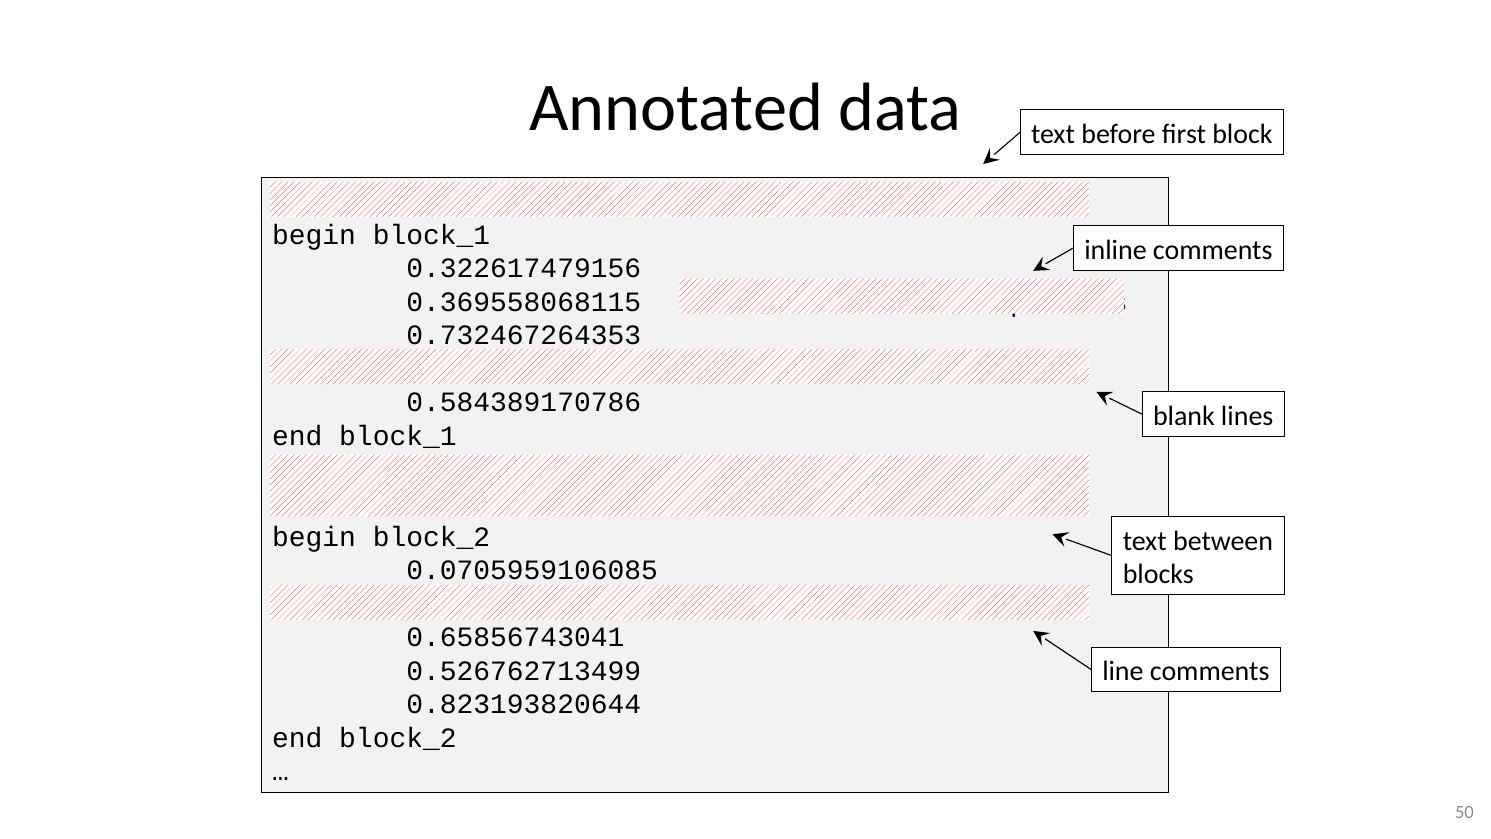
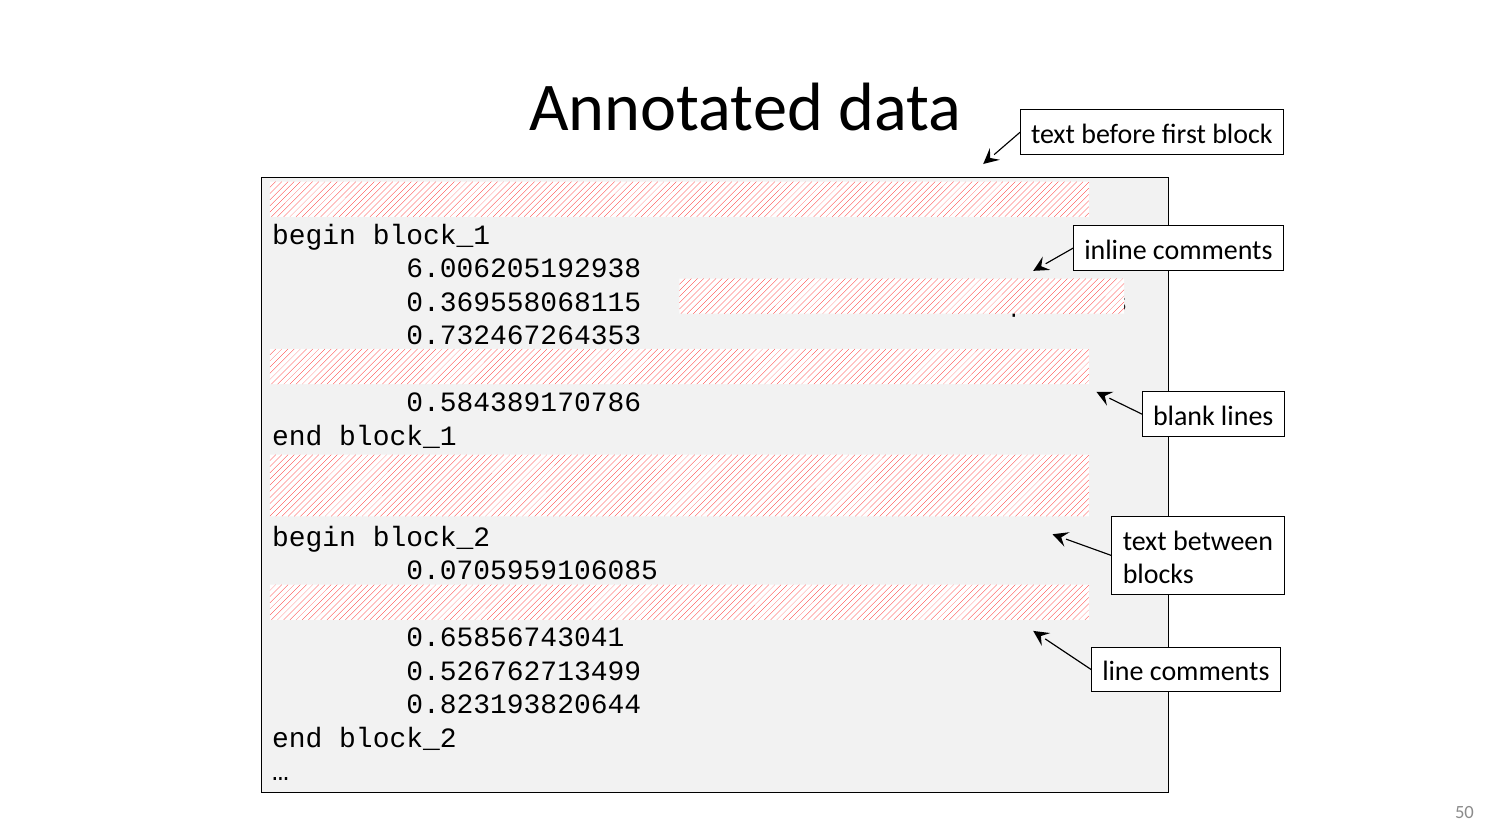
0.322617479156: 0.322617479156 -> 6.006205192938 (524, 268)
